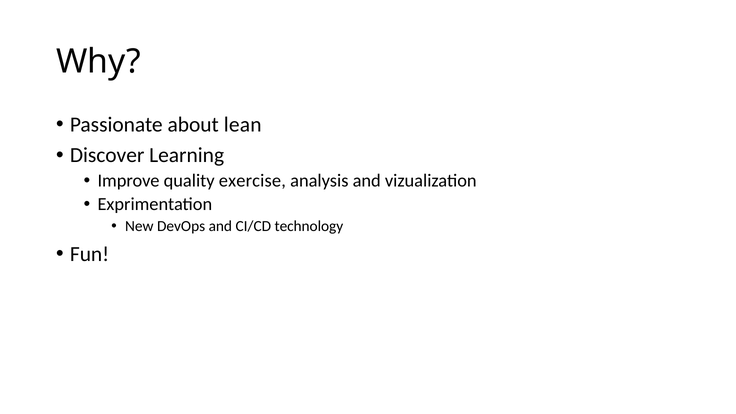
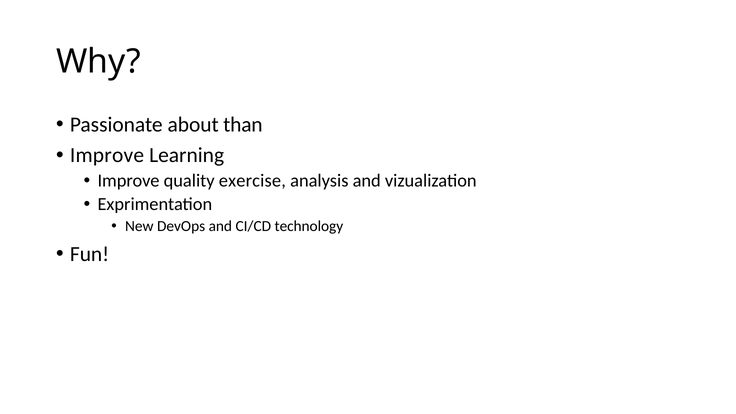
lean: lean -> than (243, 124)
Discover: Discover -> Improve (107, 155)
